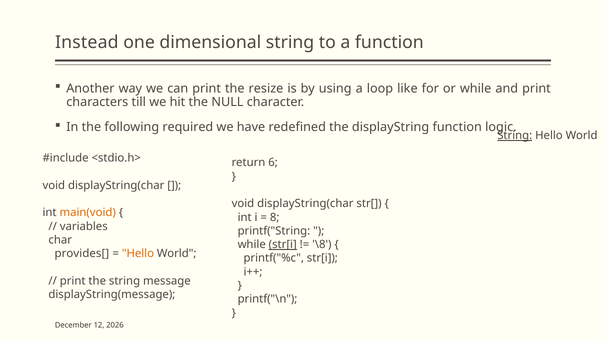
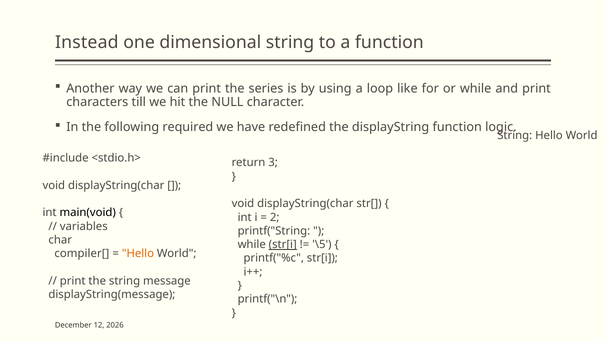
resize: resize -> series (266, 89)
String underline: present -> none (515, 135)
6: 6 -> 3 (273, 163)
main(void colour: orange -> black (88, 213)
8: 8 -> 2 (275, 217)
\8: \8 -> \5 (322, 244)
provides[: provides[ -> compiler[ (82, 254)
